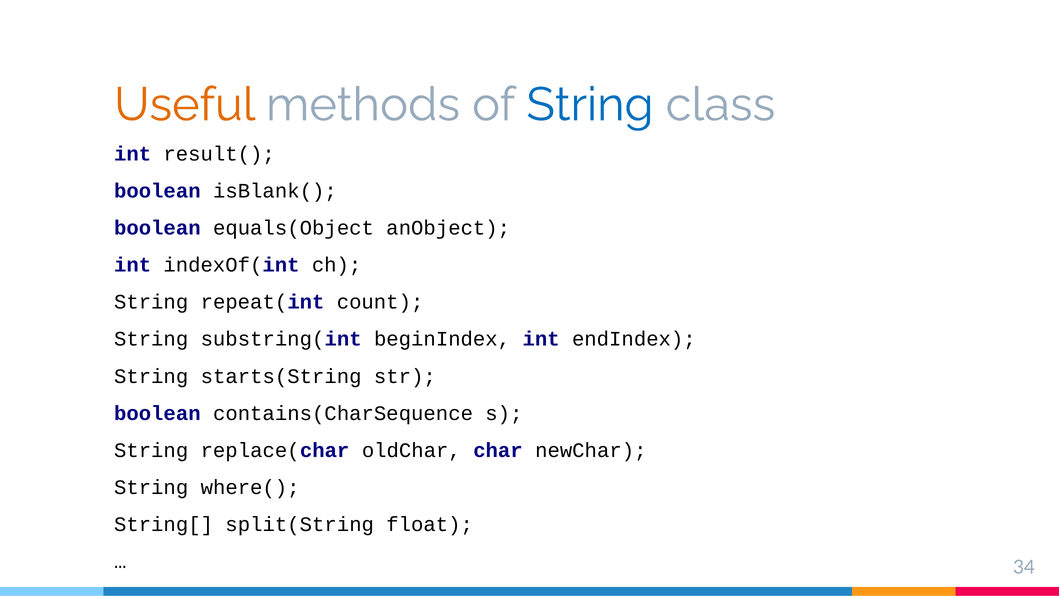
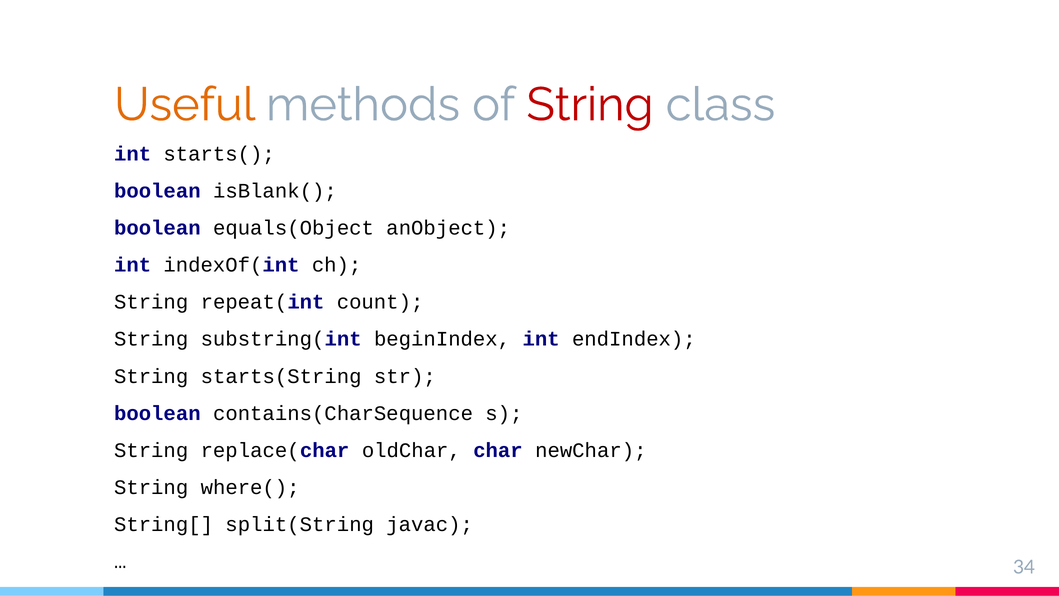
String colour: blue -> red (590, 105)
result(: result( -> starts( (219, 154)
float: float -> javac (430, 524)
